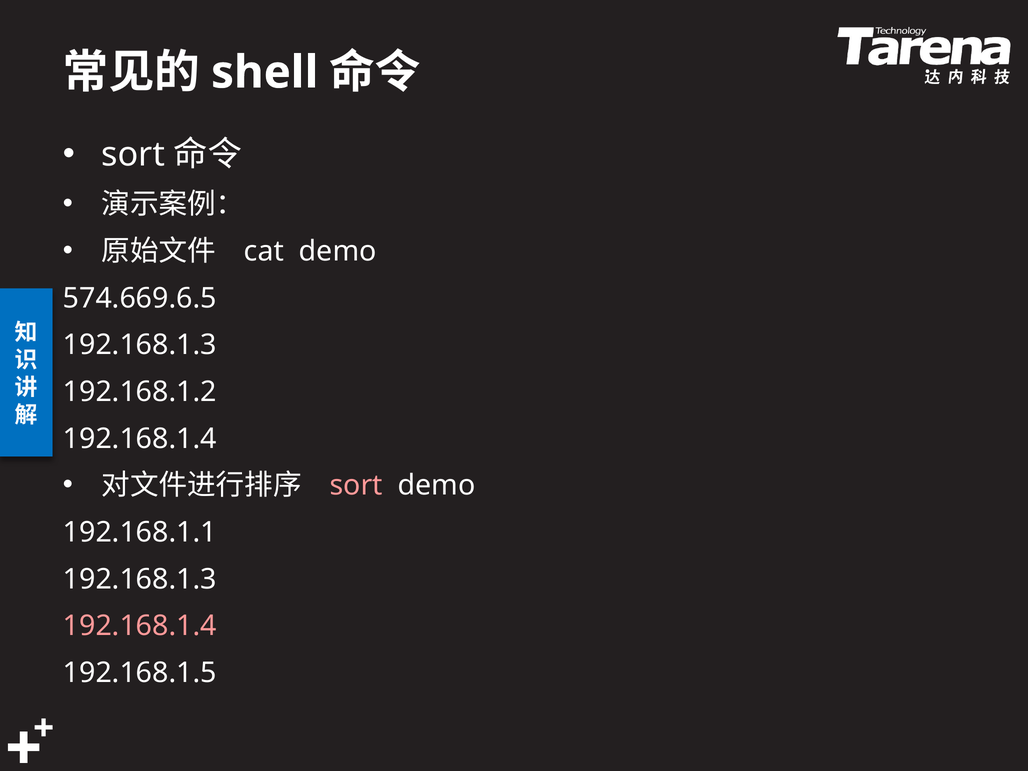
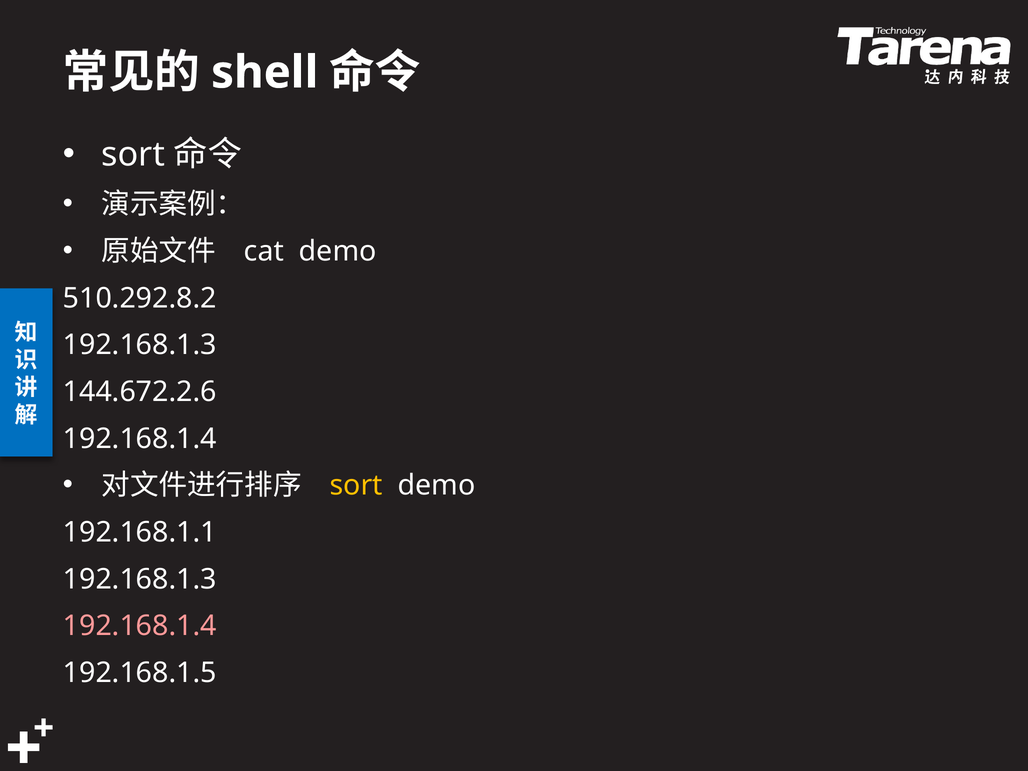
574.669.6.5: 574.669.6.5 -> 510.292.8.2 (140, 298)
192.168.1.2: 192.168.1.2 -> 144.672.2.6 (140, 392)
sort colour: pink -> yellow (356, 485)
